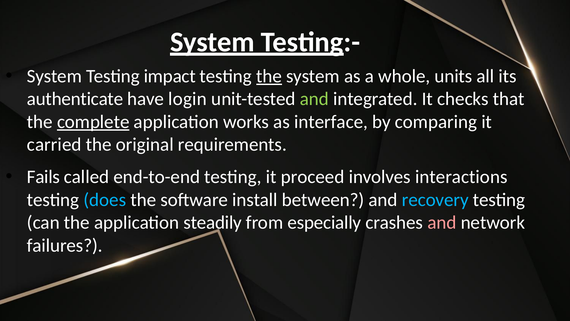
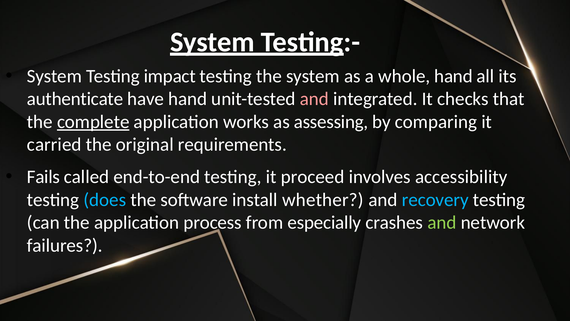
the underline: present -> none (269, 76)
whole units: units -> hand (453, 76)
have login: login -> hand (188, 99)
and colour: light green -> pink (314, 99)
interface: interface -> assessing (331, 122)
interactions: interactions -> accessibility (461, 177)
between: between -> whether (323, 200)
steadily: steadily -> process (213, 222)
and colour: pink -> light green (442, 222)
